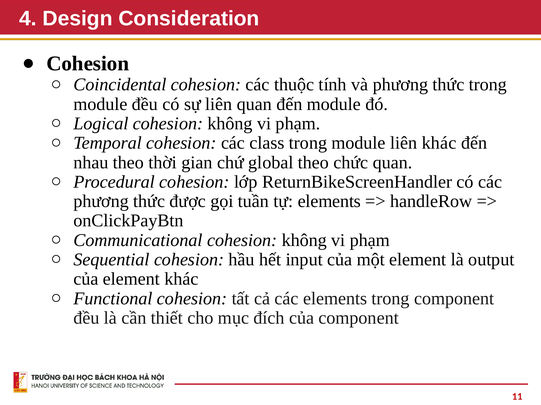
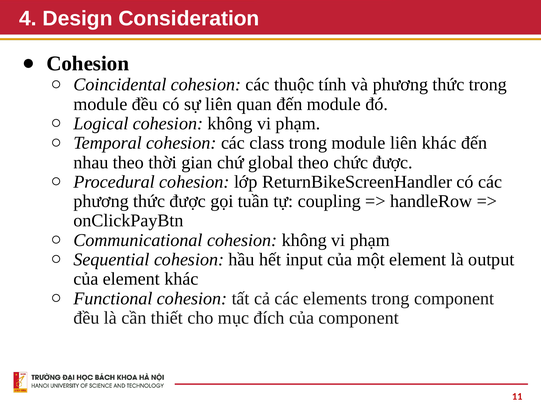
chức quan: quan -> được (393, 163)
tự elements: elements -> coupling (329, 202)
